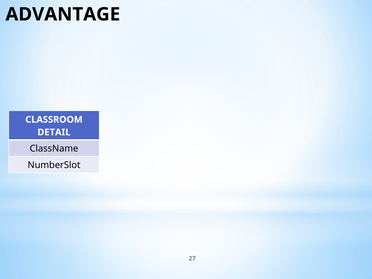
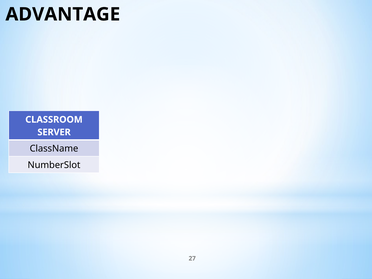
DETAIL: DETAIL -> SERVER (54, 132)
